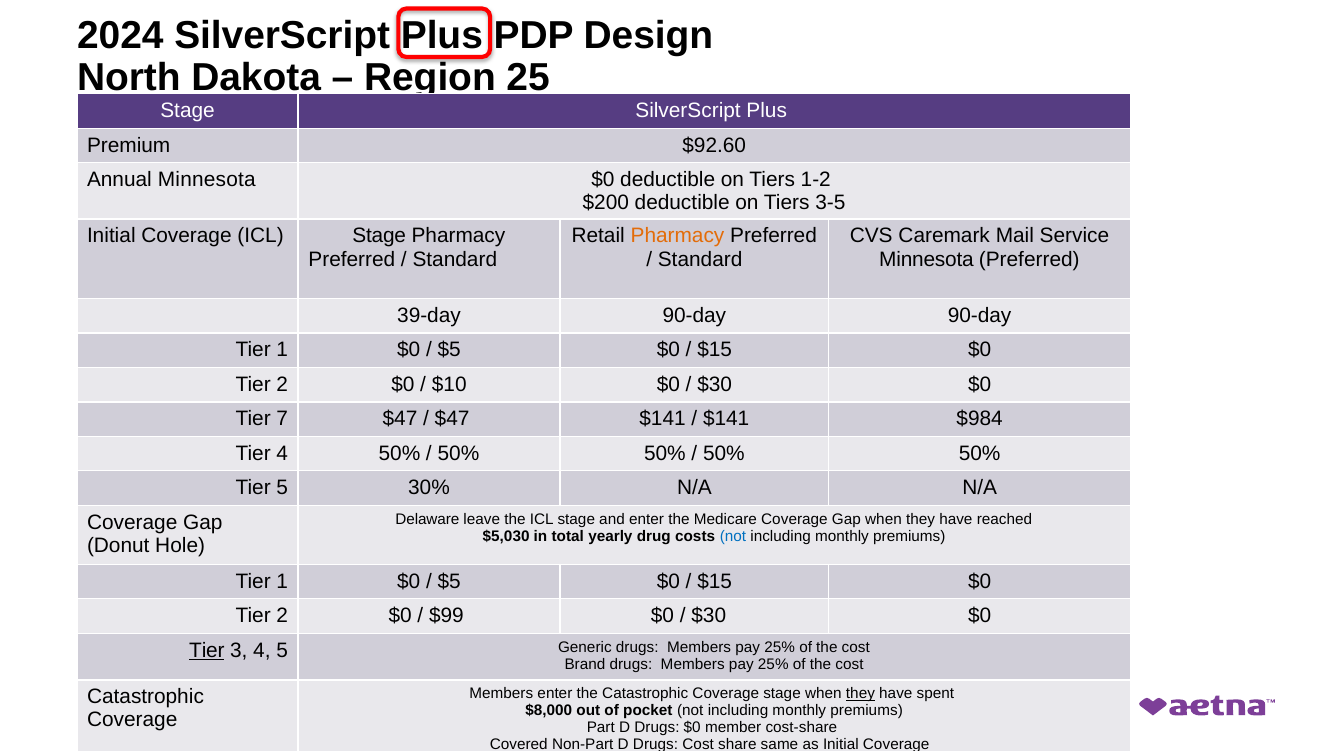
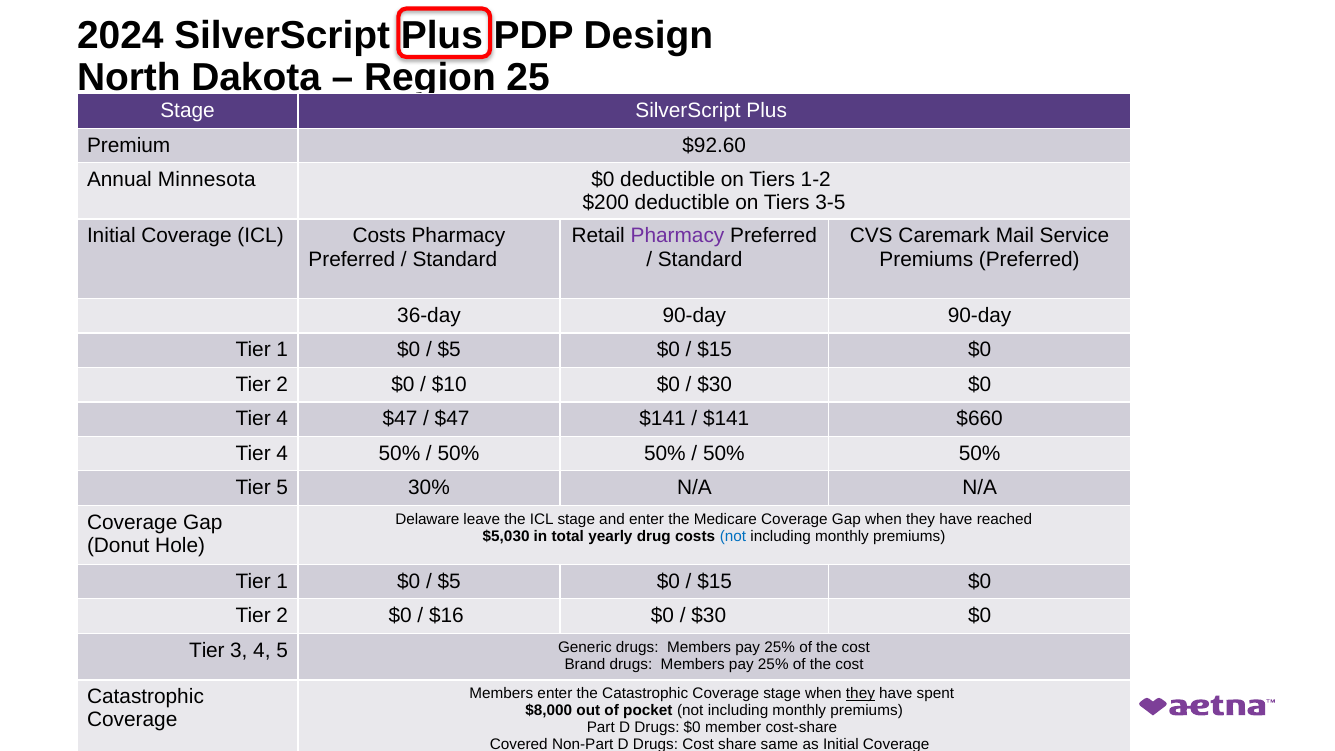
Coverage ICL Stage: Stage -> Costs (379, 236)
Pharmacy colour: orange -> purple (678, 236)
Minnesota: Minnesota -> Premiums (926, 259)
39-day: 39-day -> 36-day (429, 316)
7: 7 -> 4 (282, 419)
$984: $984 -> $660 (980, 419)
$99: $99 -> $16 (446, 616)
Tier underline: present -> none (207, 650)
